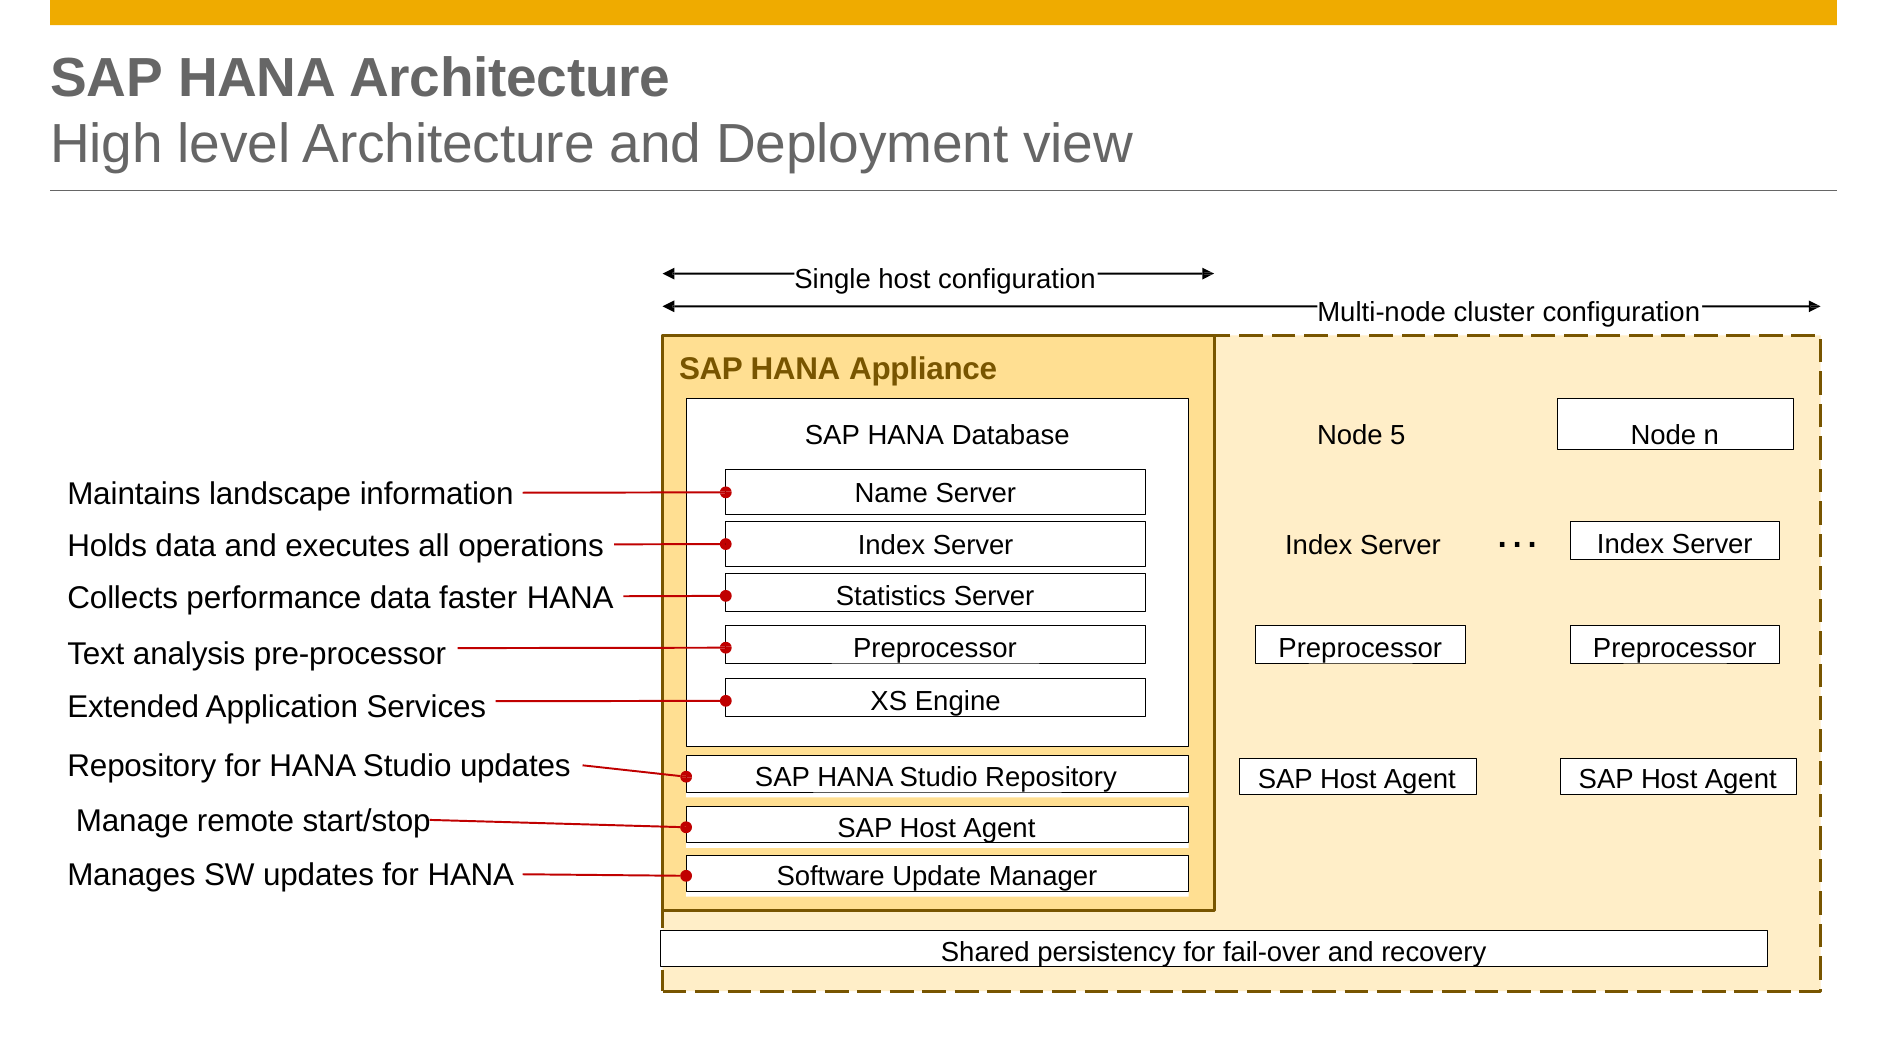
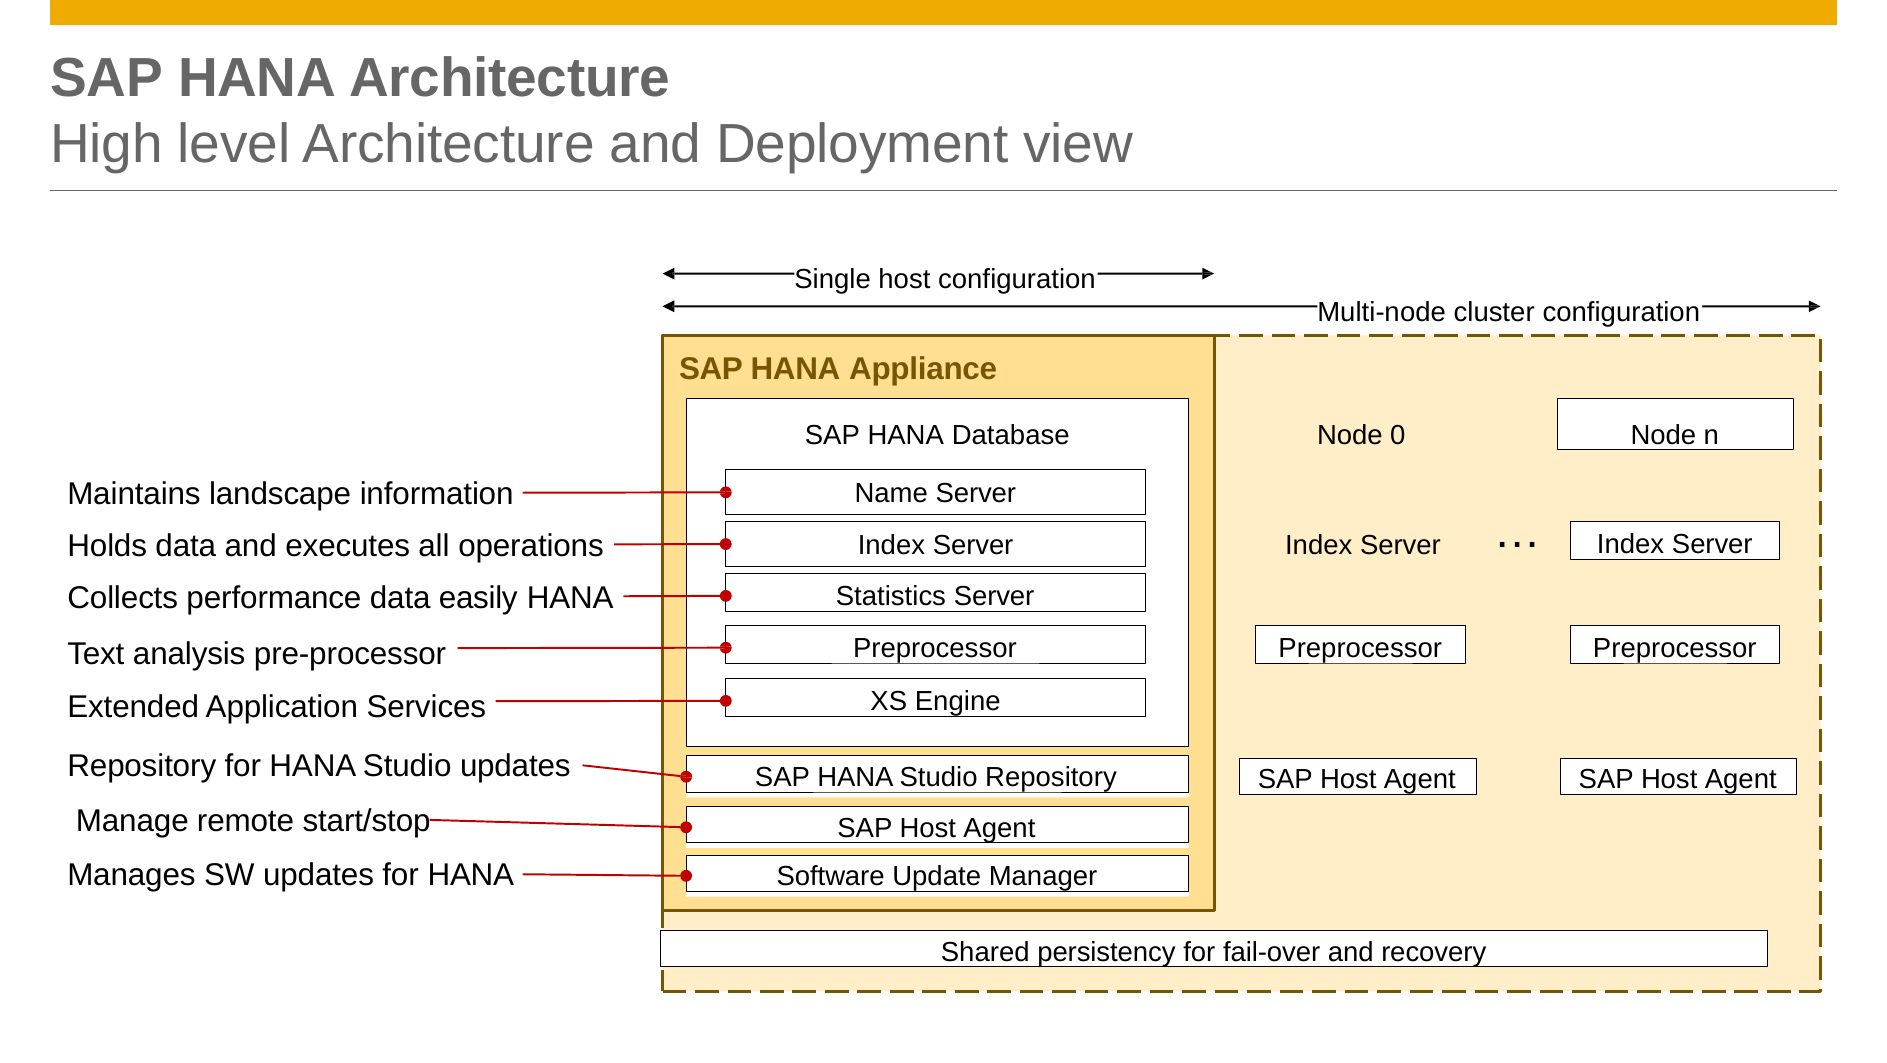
5: 5 -> 0 (1398, 435)
faster: faster -> easily (478, 597)
